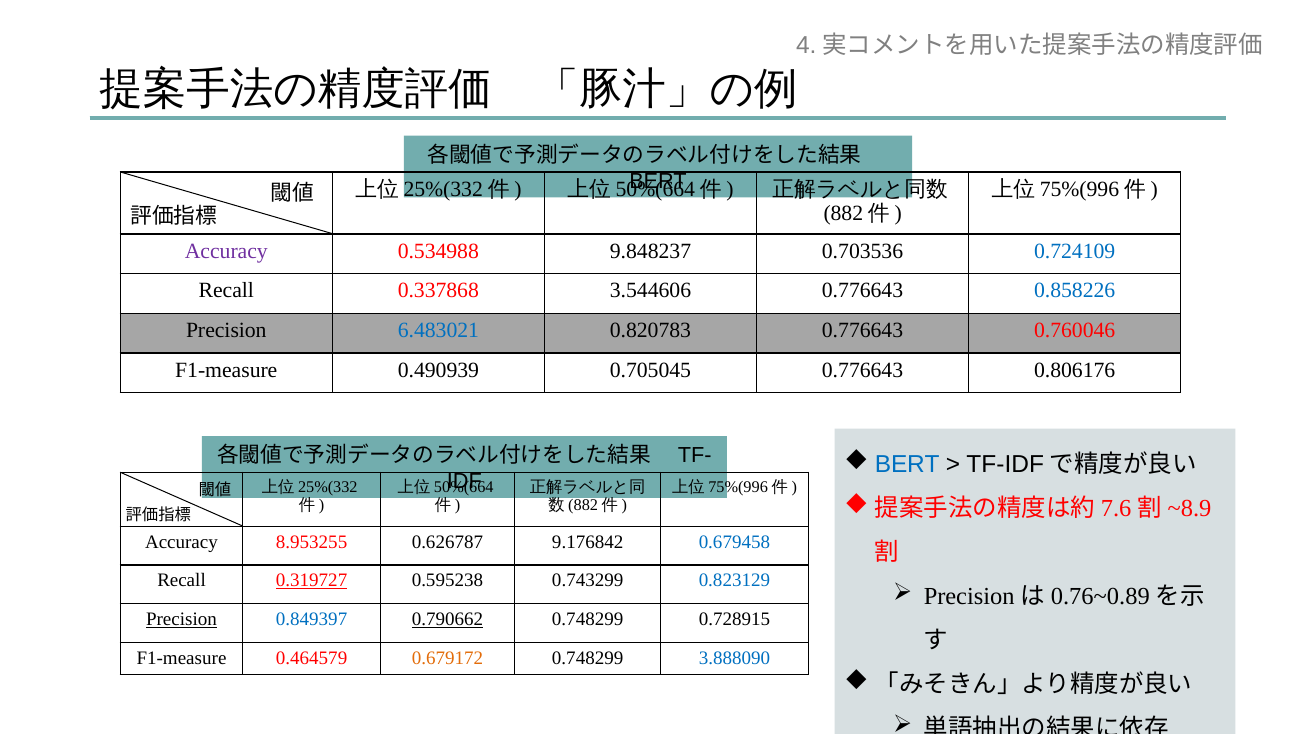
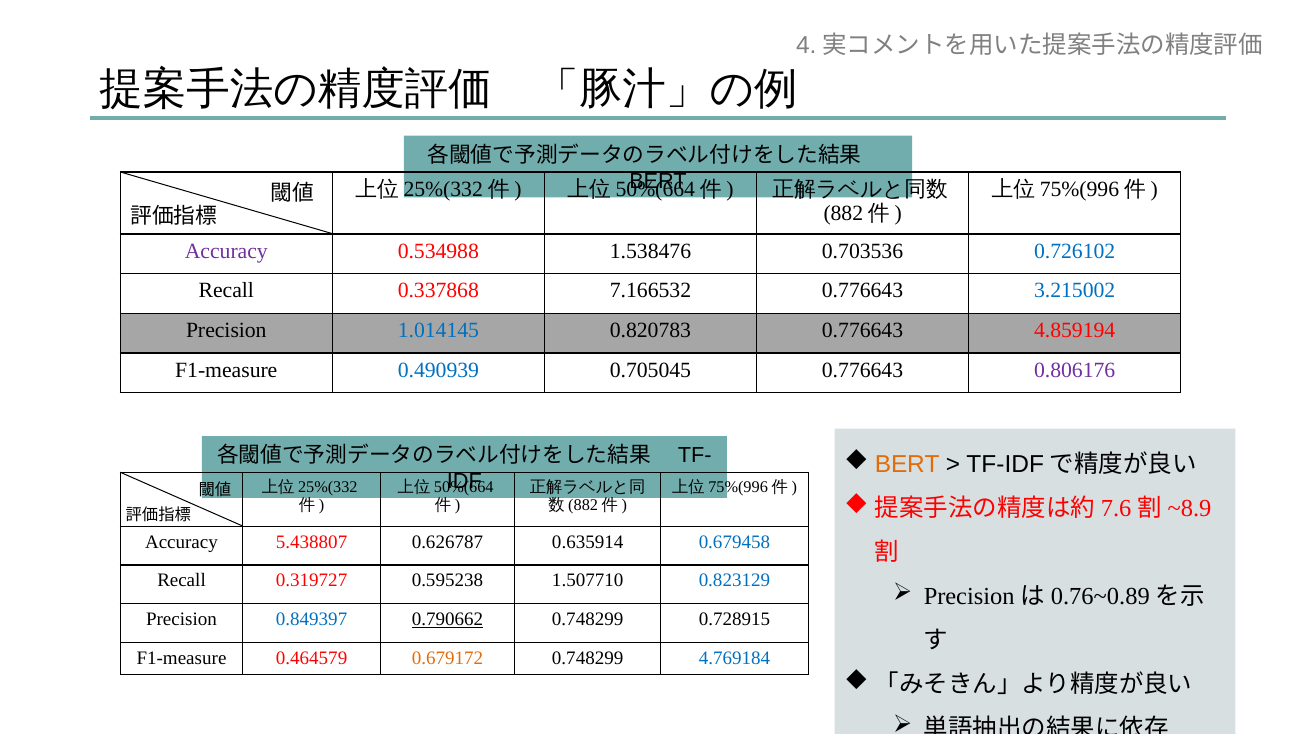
9.848237: 9.848237 -> 1.538476 (651, 251)
0.724109: 0.724109 -> 0.726102 (1075, 251)
3.544606: 3.544606 -> 7.166532 (651, 291)
0.858226: 0.858226 -> 3.215002 (1075, 291)
6.483021: 6.483021 -> 1.014145 (438, 331)
0.760046: 0.760046 -> 4.859194 (1075, 331)
0.490939 colour: black -> blue (438, 370)
0.806176 colour: black -> purple (1075, 370)
BERT colour: blue -> orange (907, 465)
8.953255: 8.953255 -> 5.438807 (312, 542)
9.176842: 9.176842 -> 0.635914 (588, 542)
0.319727 underline: present -> none (312, 581)
0.743299: 0.743299 -> 1.507710 (588, 581)
Precision underline: present -> none (181, 619)
3.888090: 3.888090 -> 4.769184 (734, 658)
